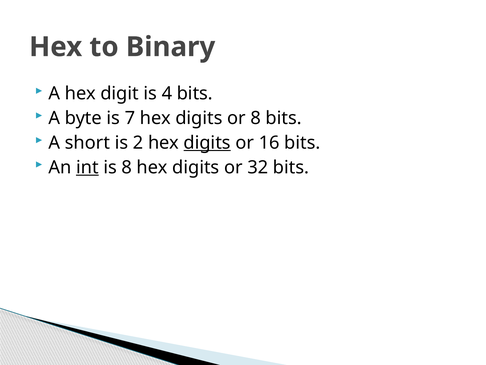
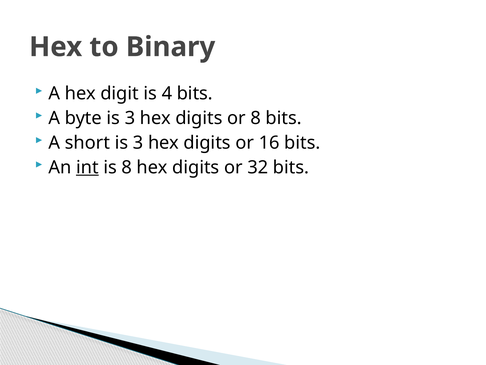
byte is 7: 7 -> 3 (130, 118)
short is 2: 2 -> 3 (138, 143)
digits underline: present -> none (207, 143)
